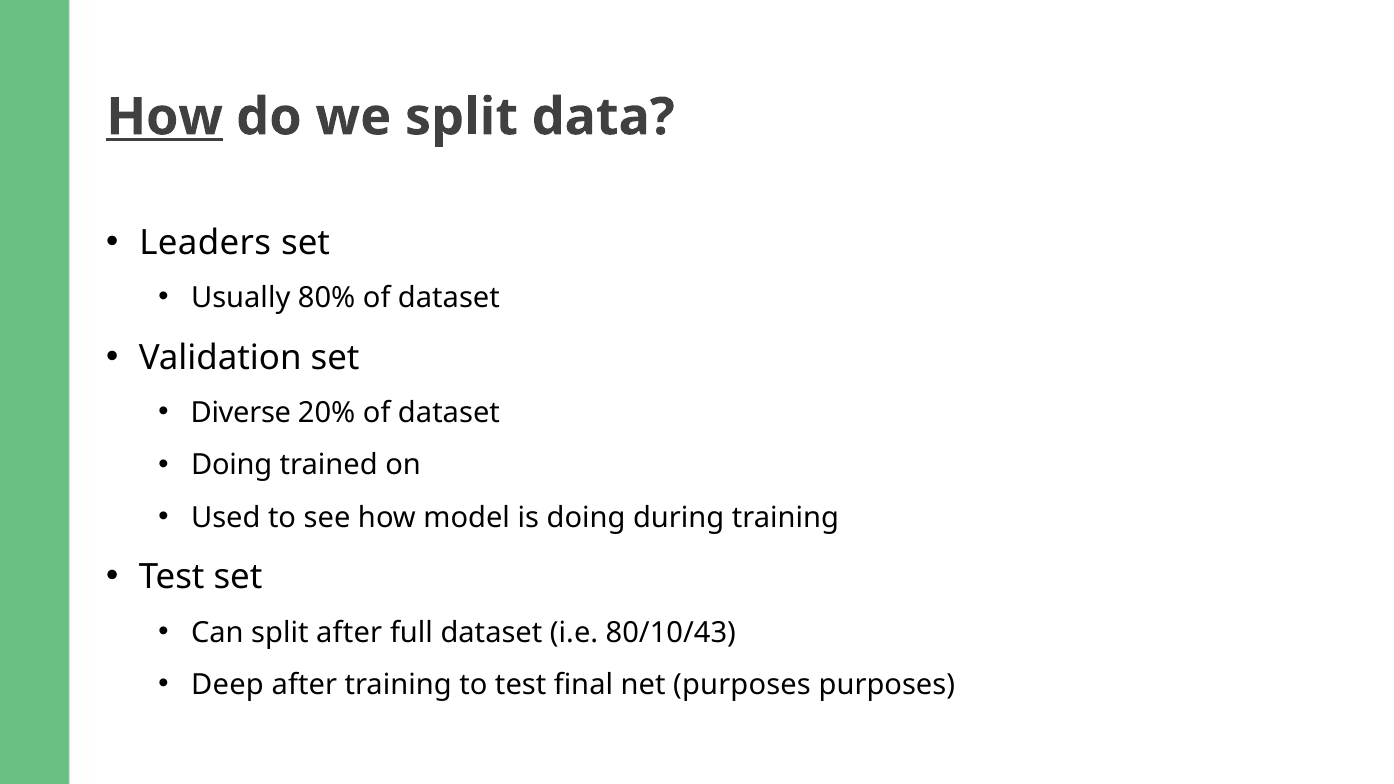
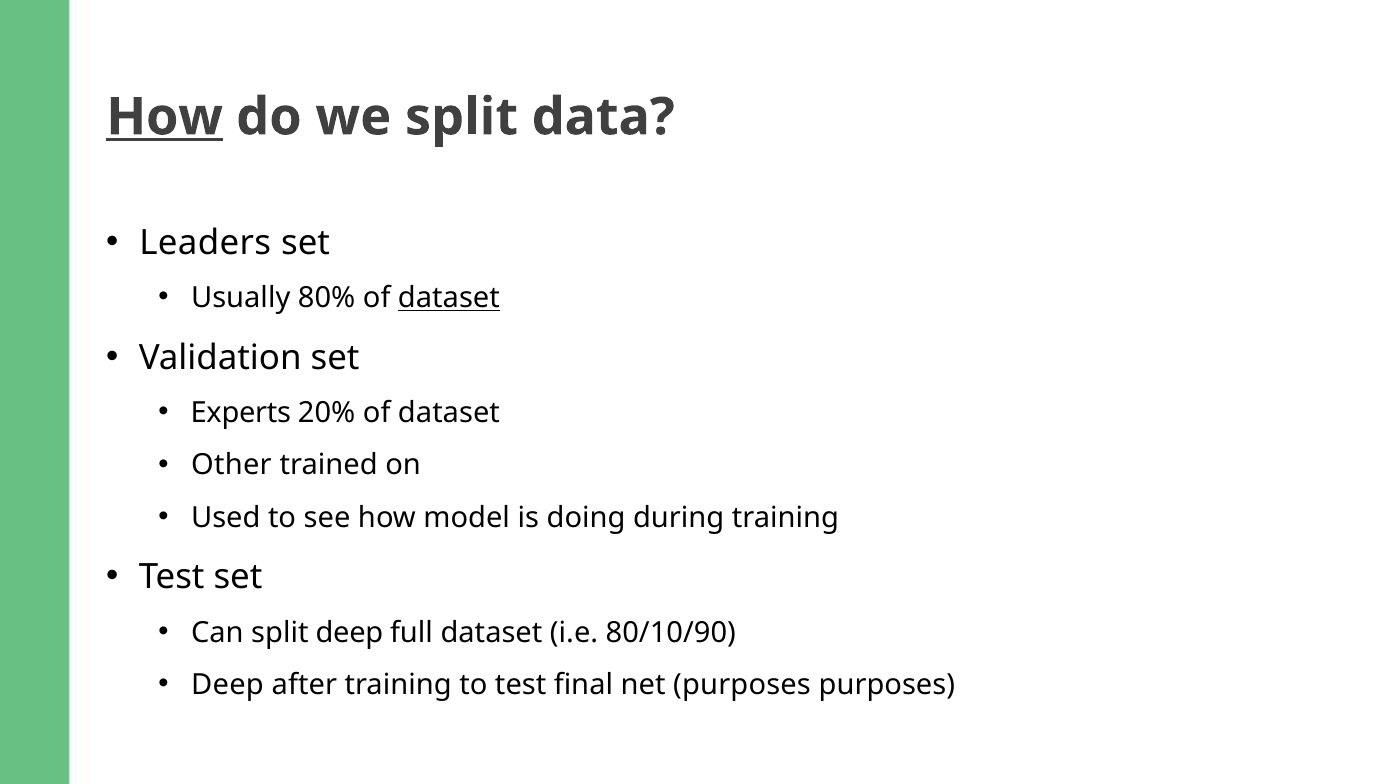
dataset underline: none -> present (449, 298)
Diverse: Diverse -> Experts (241, 413)
Doing: Doing -> Other (231, 465)
split after: after -> deep (349, 633)
80/10/43: 80/10/43 -> 80/10/90 (671, 633)
